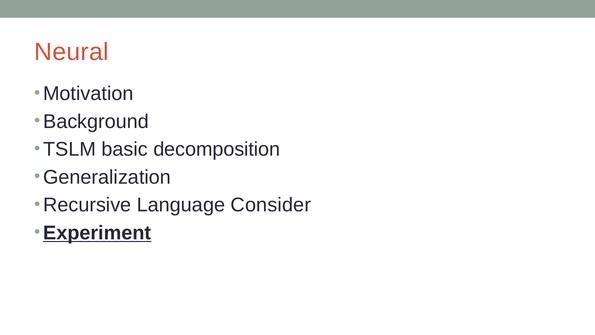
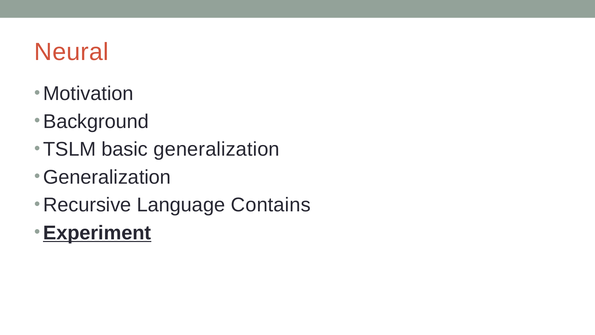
basic decomposition: decomposition -> generalization (217, 149)
Consider: Consider -> Contains (271, 205)
